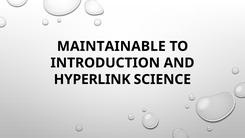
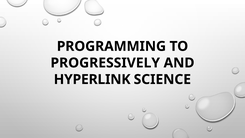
MAINTAINABLE: MAINTAINABLE -> PROGRAMMING (111, 46)
INTRODUCTION: INTRODUCTION -> PROGRESSIVELY (105, 63)
